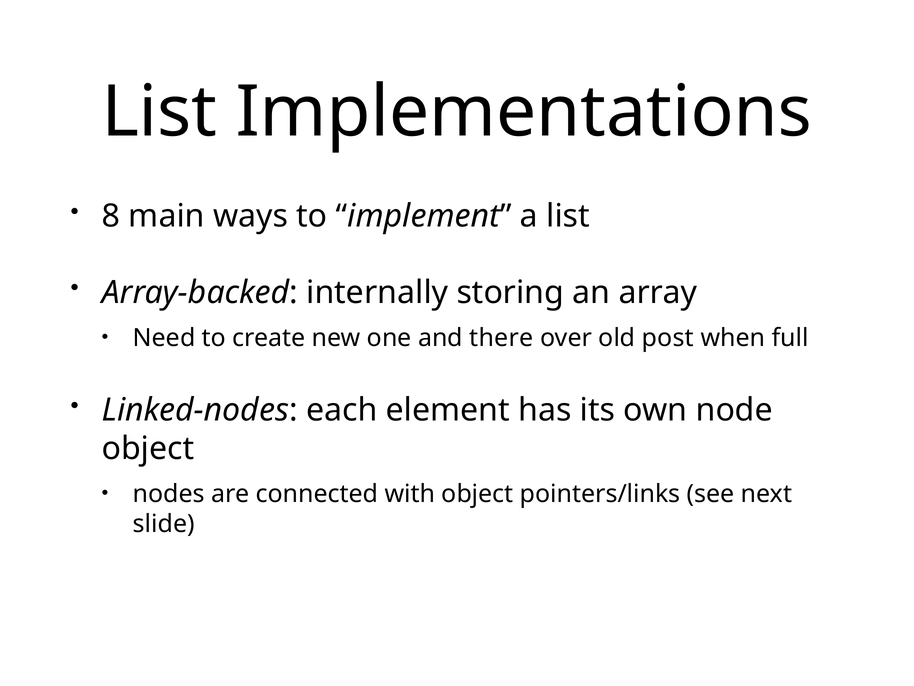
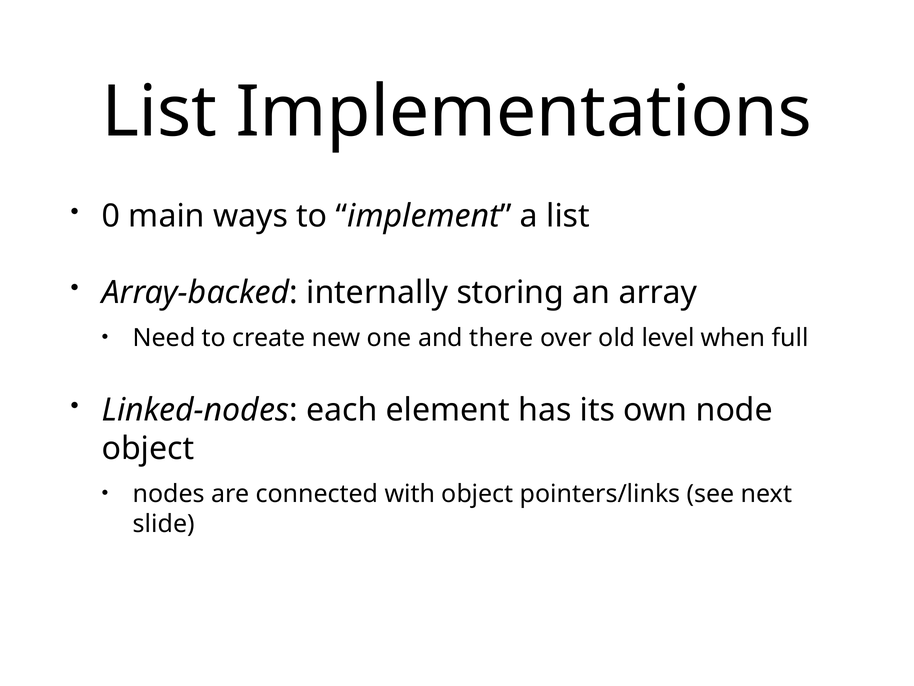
8: 8 -> 0 (111, 216)
post: post -> level (668, 338)
